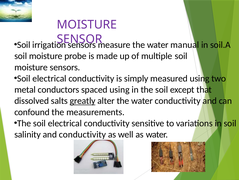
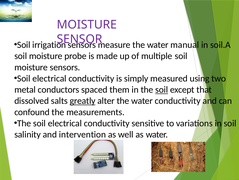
spaced using: using -> them (120, 89)
soil underline: none -> present (162, 89)
and conductivity: conductivity -> intervention (82, 134)
